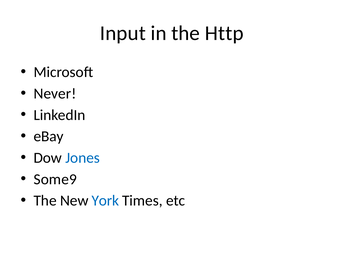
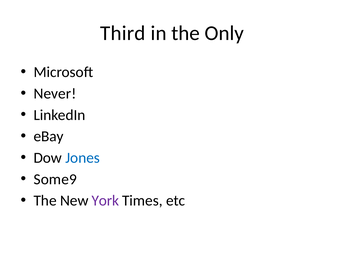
Input: Input -> Third (123, 33)
Http: Http -> Only (224, 33)
York colour: blue -> purple (105, 201)
